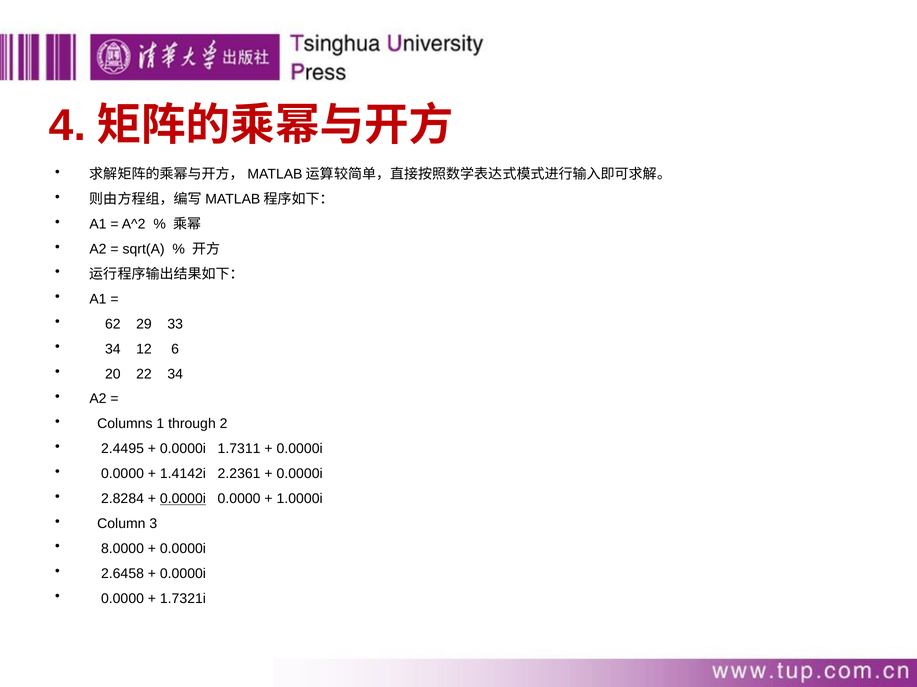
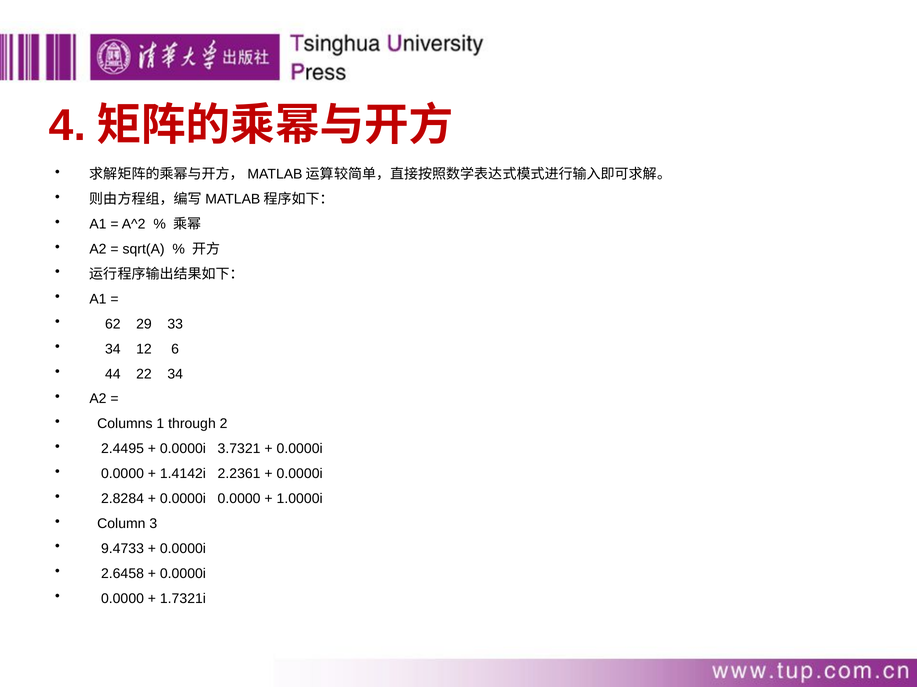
20: 20 -> 44 (113, 374)
1.7311: 1.7311 -> 3.7321 (239, 449)
0.0000i underline: present -> none (183, 499)
8.0000: 8.0000 -> 9.4733 (122, 549)
